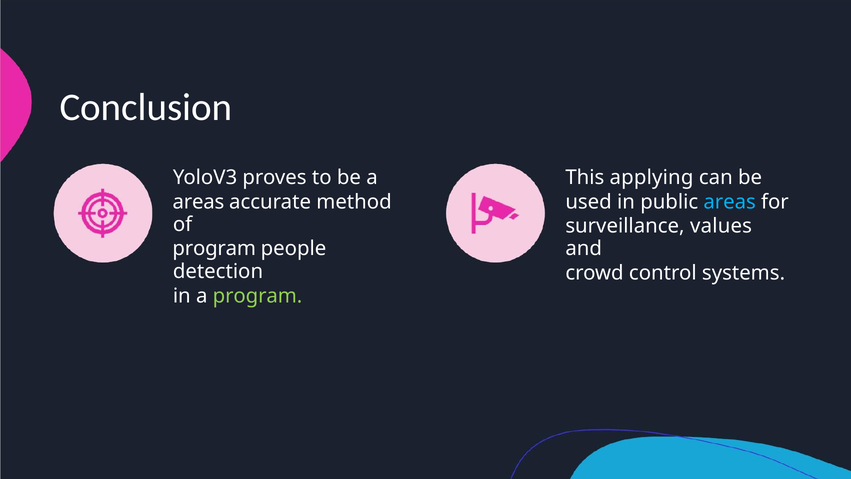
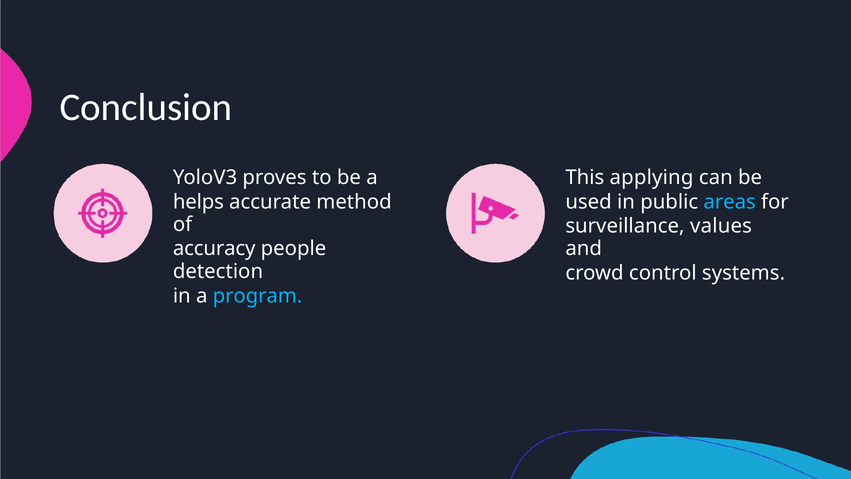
areas: areas -> helps (198, 202)
program: program -> accuracy (214, 248)
program colour: light green -> light blue (257, 296)
